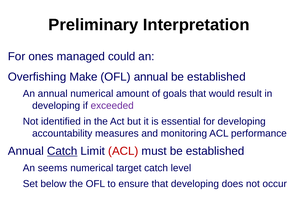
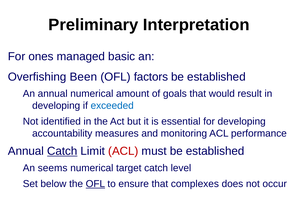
could: could -> basic (122, 56)
Make: Make -> Been (83, 77)
OFL annual: annual -> factors (151, 77)
exceeded colour: purple -> blue (112, 105)
OFL underline: none -> present (95, 183)
that developing: developing -> complexes (195, 183)
